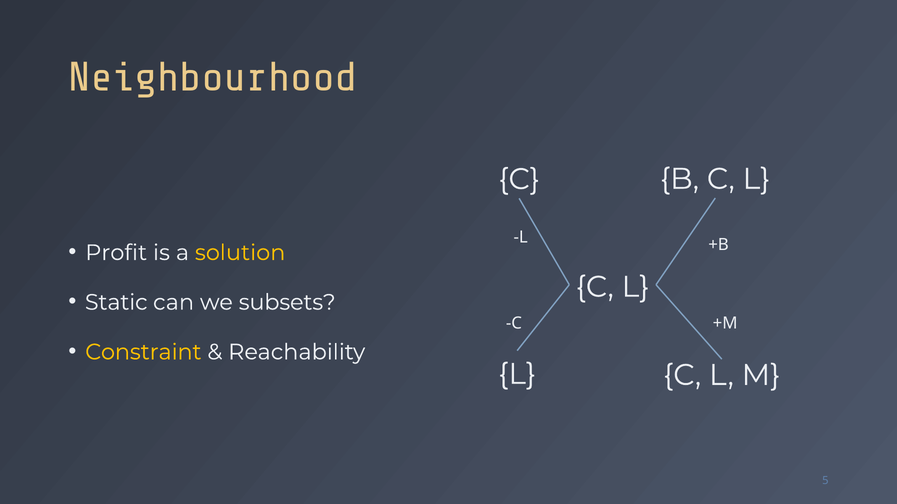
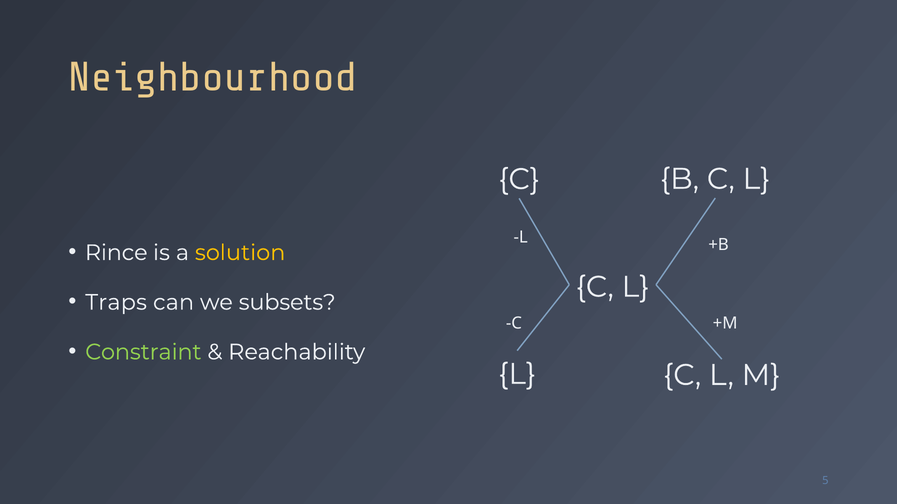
Profit: Profit -> Rince (116, 253)
Static: Static -> Traps (116, 303)
Constraint colour: yellow -> light green (143, 352)
